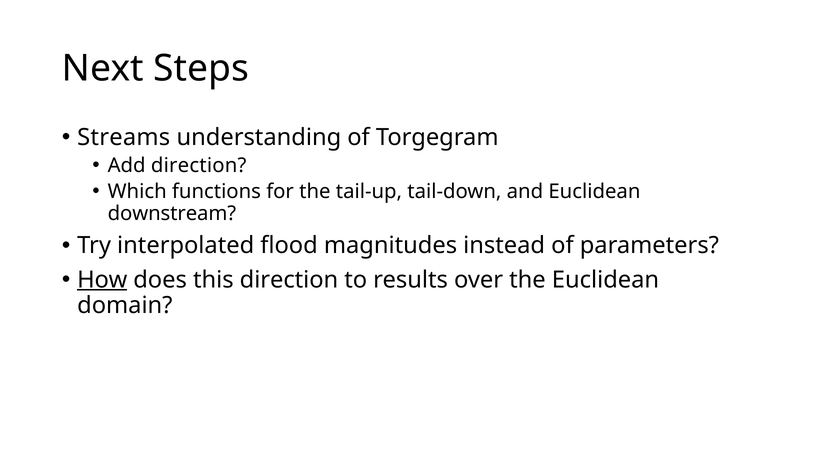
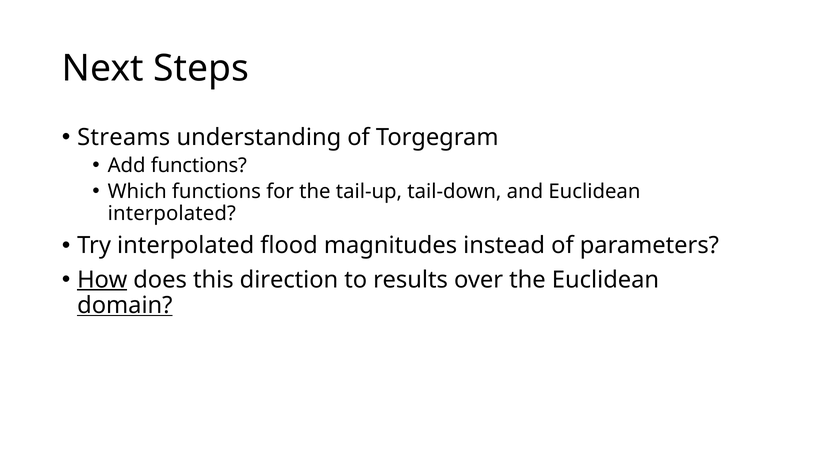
Add direction: direction -> functions (199, 165)
downstream: downstream -> interpolated (172, 214)
domain underline: none -> present (125, 306)
